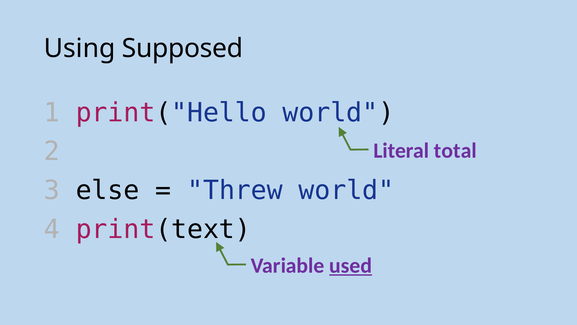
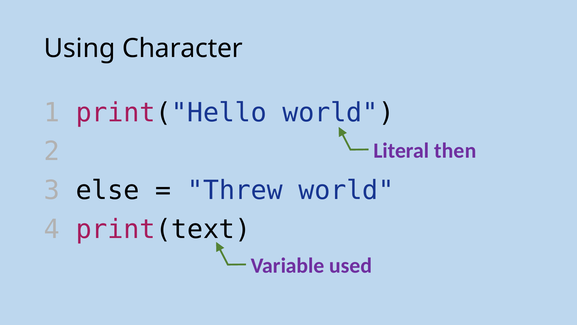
Supposed: Supposed -> Character (182, 48)
total: total -> then (455, 151)
used underline: present -> none (351, 265)
